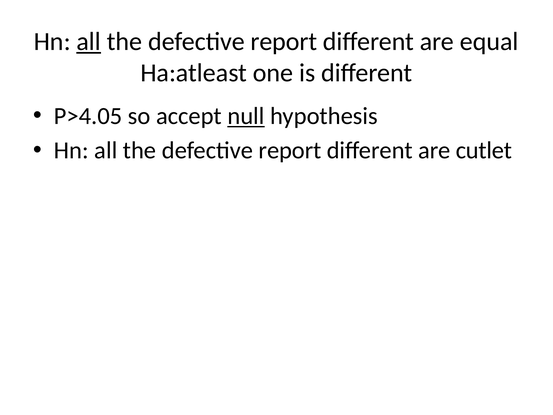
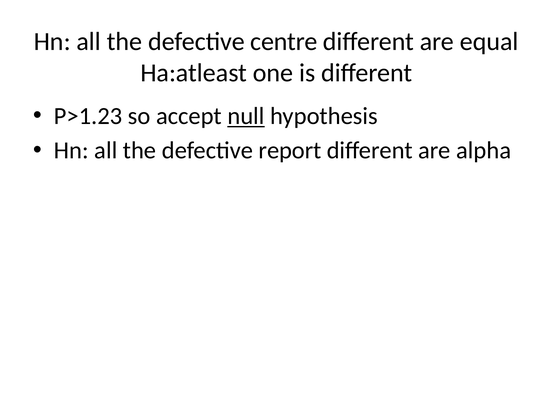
all underline: present -> none (89, 42)
report: report -> centre (284, 42)
P>4.05: P>4.05 -> P>1.23 (88, 116)
cutlet: cutlet -> alpha (484, 150)
